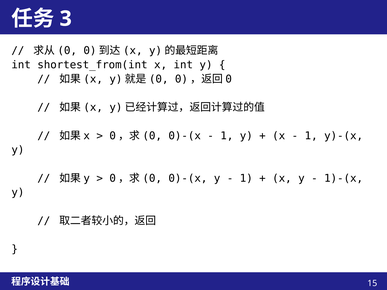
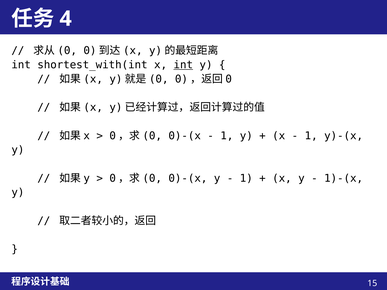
3: 3 -> 4 (66, 19)
shortest_from(int: shortest_from(int -> shortest_with(int (92, 65)
int underline: none -> present (183, 65)
